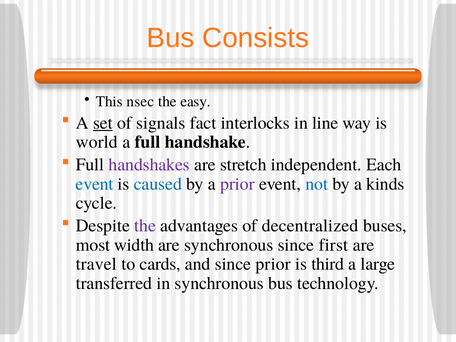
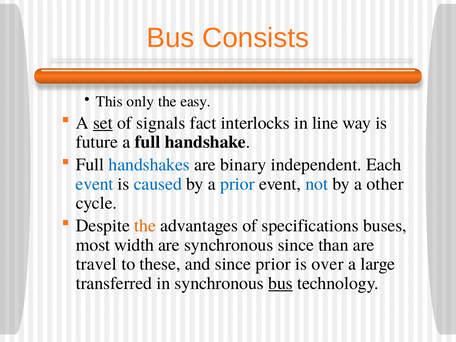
nsec: nsec -> only (140, 102)
world: world -> future (97, 142)
handshakes colour: purple -> blue (149, 165)
stretch: stretch -> binary (243, 165)
prior colour: purple -> blue (237, 184)
kinds: kinds -> other (385, 184)
the colour: purple -> orange (145, 226)
decentralized: decentralized -> specifications (310, 226)
first: first -> than (334, 245)
cards: cards -> these (160, 264)
third: third -> over (328, 264)
bus underline: none -> present (281, 283)
